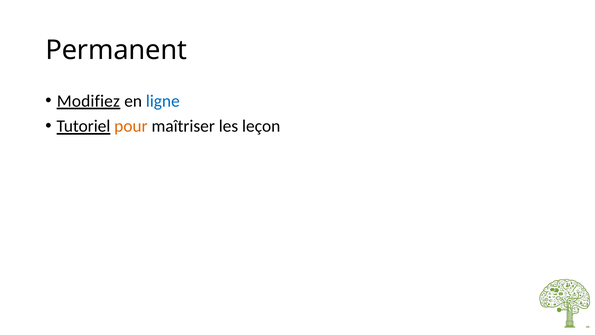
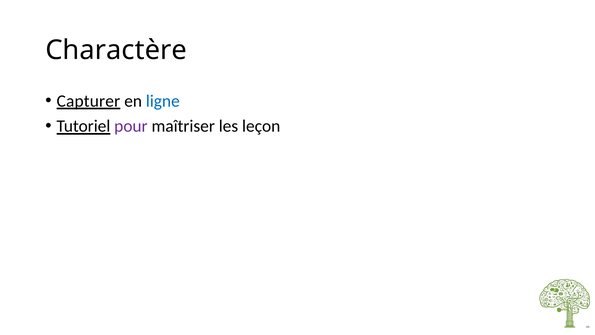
Permanent: Permanent -> Charactère (116, 50)
Modifiez: Modifiez -> Capturer (88, 101)
pour colour: orange -> purple (131, 126)
